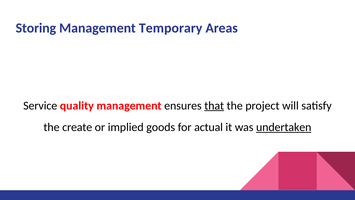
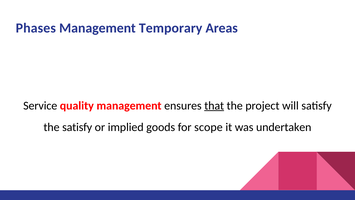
Storing: Storing -> Phases (36, 28)
the create: create -> satisfy (77, 127)
actual: actual -> scope (208, 127)
undertaken underline: present -> none (284, 127)
